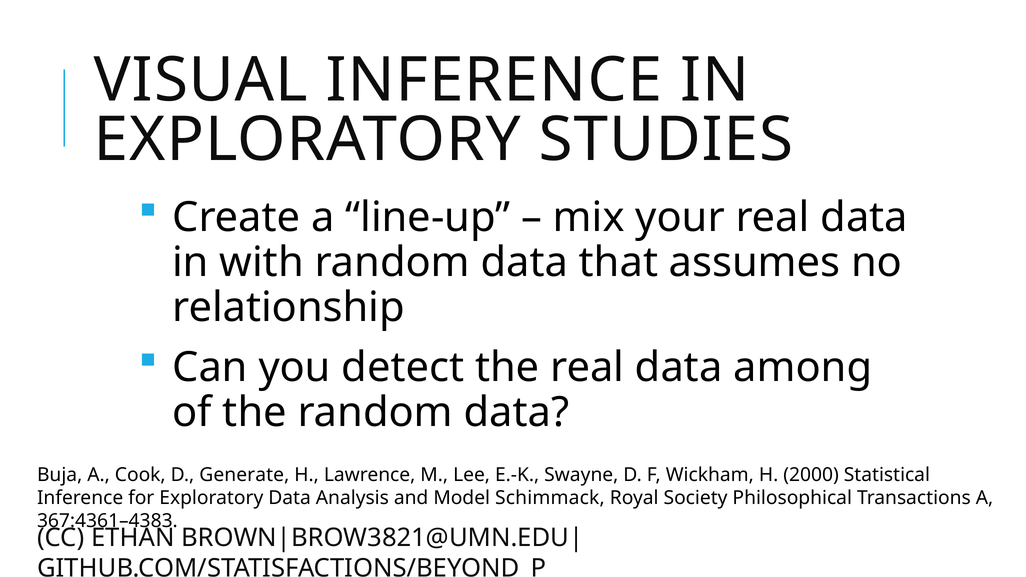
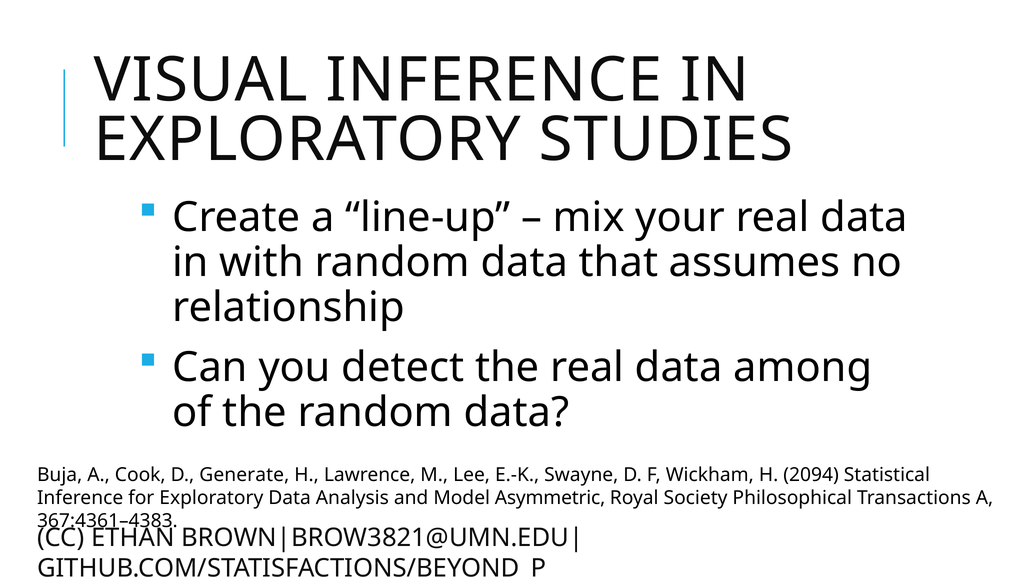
2000: 2000 -> 2094 (811, 475)
Schimmack: Schimmack -> Asymmetric (550, 498)
